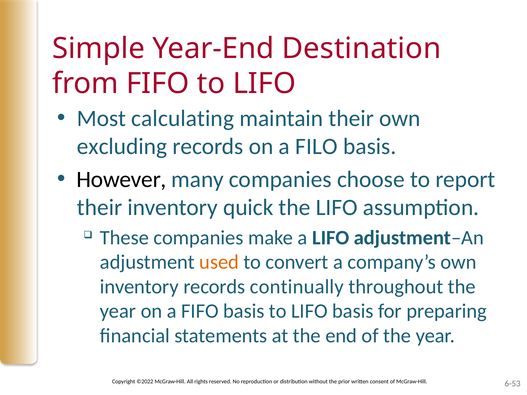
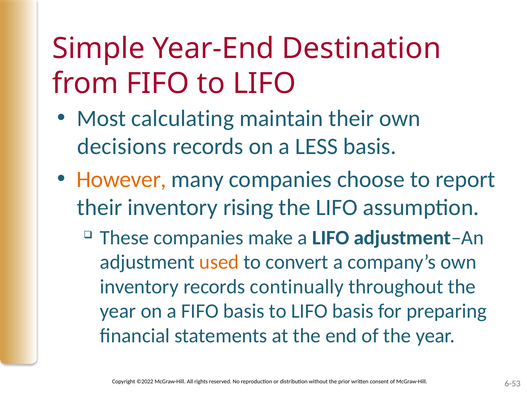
excluding: excluding -> decisions (122, 147)
FILO: FILO -> LESS (317, 147)
However colour: black -> orange (122, 179)
quick: quick -> rising (248, 208)
